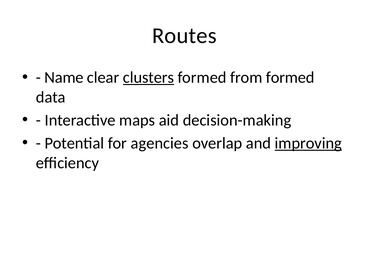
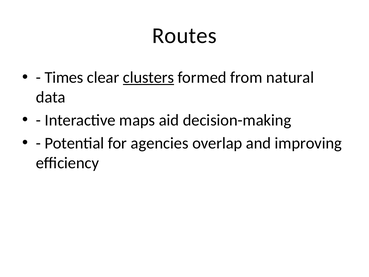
Name: Name -> Times (64, 77)
from formed: formed -> natural (290, 77)
improving underline: present -> none (308, 143)
